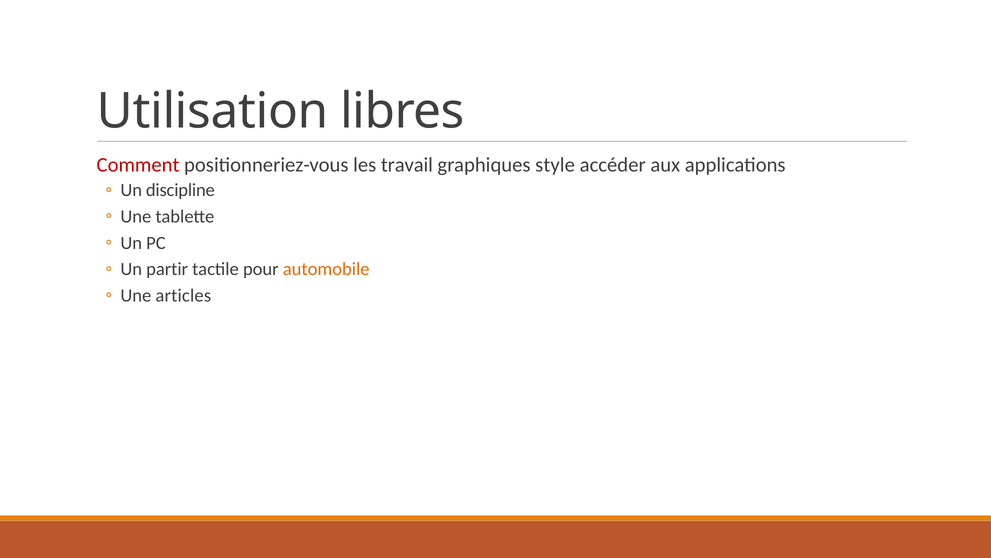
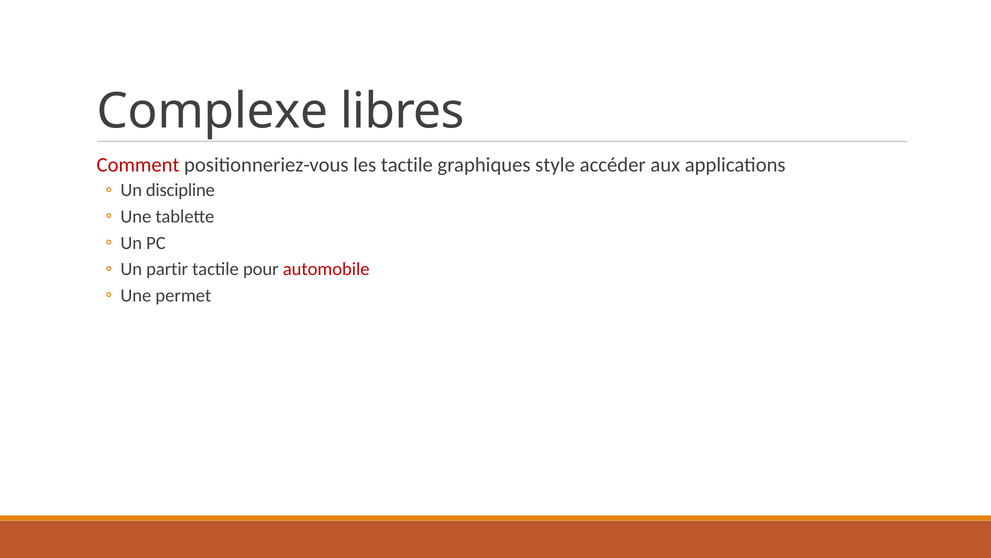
Utilisation: Utilisation -> Complexe (213, 111)
les travail: travail -> tactile (407, 165)
automobile colour: orange -> red (326, 269)
articles: articles -> permet (183, 295)
